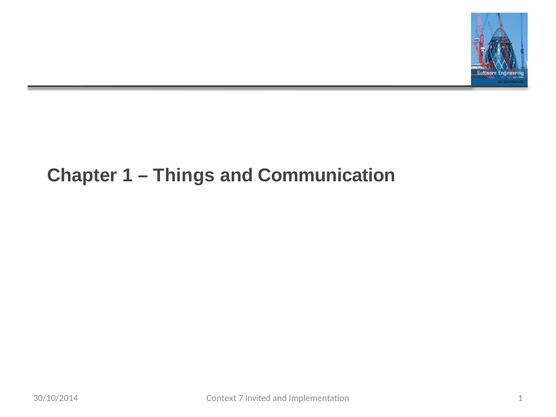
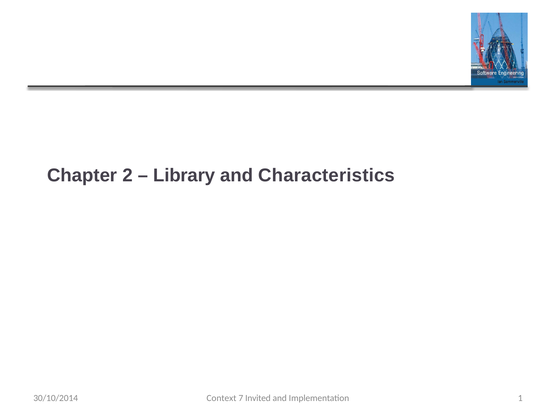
Chapter 1: 1 -> 2 (128, 176)
Things: Things -> Library (184, 176)
Communication: Communication -> Characteristics (327, 176)
